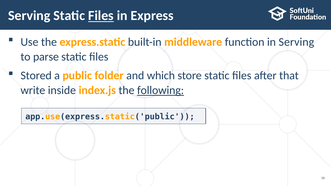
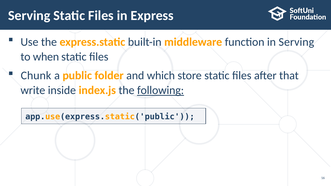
Files underline: present -> none (101, 16)
parse: parse -> when (46, 57)
Stored: Stored -> Chunk (36, 76)
